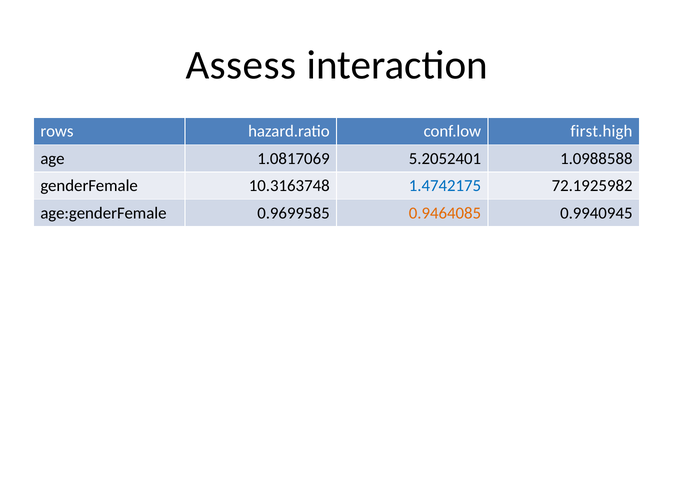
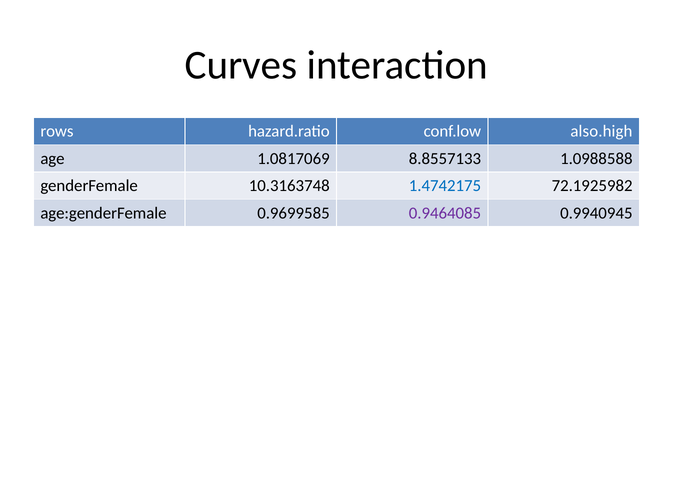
Assess: Assess -> Curves (241, 65)
first.high: first.high -> also.high (601, 132)
5.2052401: 5.2052401 -> 8.8557133 (445, 159)
0.9464085 colour: orange -> purple (445, 213)
